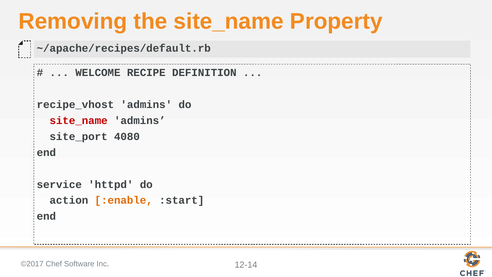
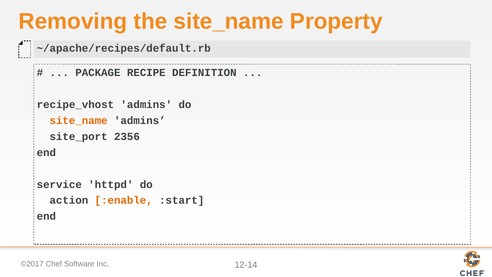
WELCOME: WELCOME -> PACKAGE (98, 73)
site_name colour: red -> orange (79, 120)
4080: 4080 -> 2356 (127, 136)
